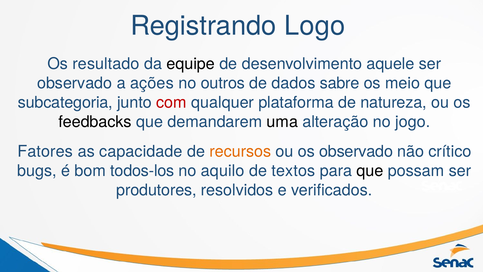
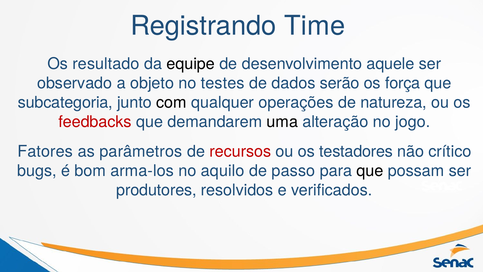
Logo: Logo -> Time (315, 26)
ações: ações -> objeto (152, 83)
outros: outros -> testes (223, 83)
sabre: sabre -> serão (340, 83)
meio: meio -> força (403, 83)
com colour: red -> black (171, 102)
plataforma: plataforma -> operações (296, 102)
feedbacks colour: black -> red (95, 122)
capacidade: capacidade -> parâmetros (141, 151)
recursos colour: orange -> red (240, 151)
os observado: observado -> testadores (356, 151)
todos-los: todos-los -> arma-los (142, 171)
textos: textos -> passo (293, 171)
